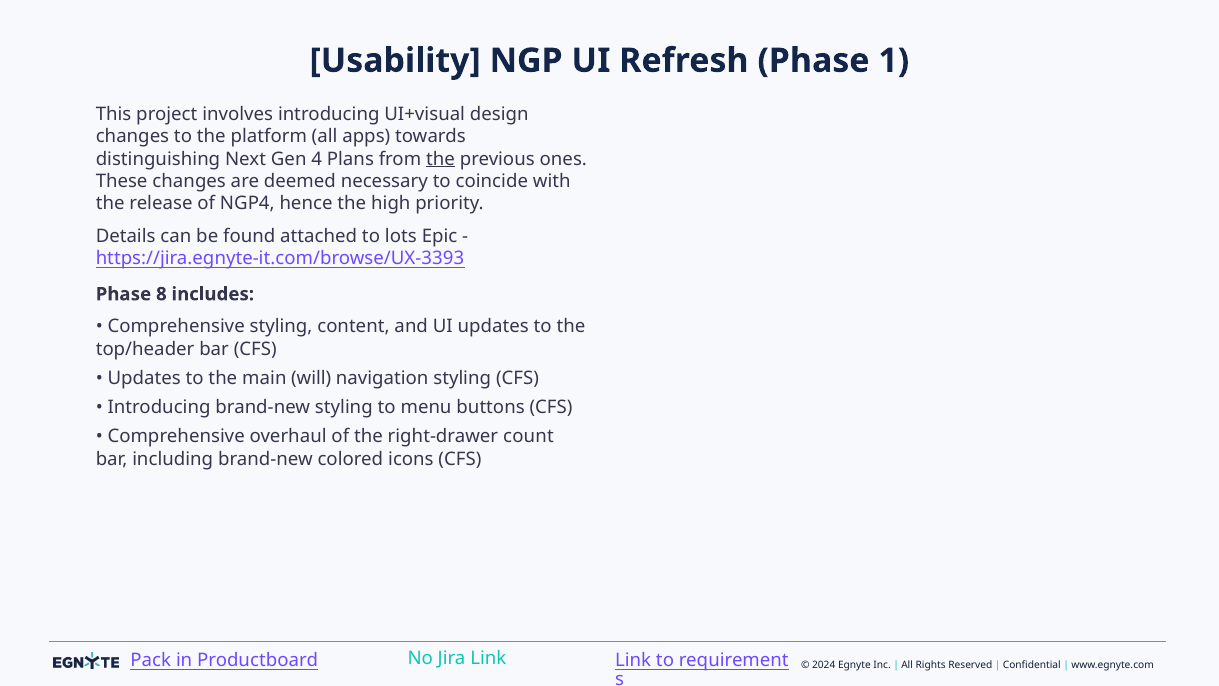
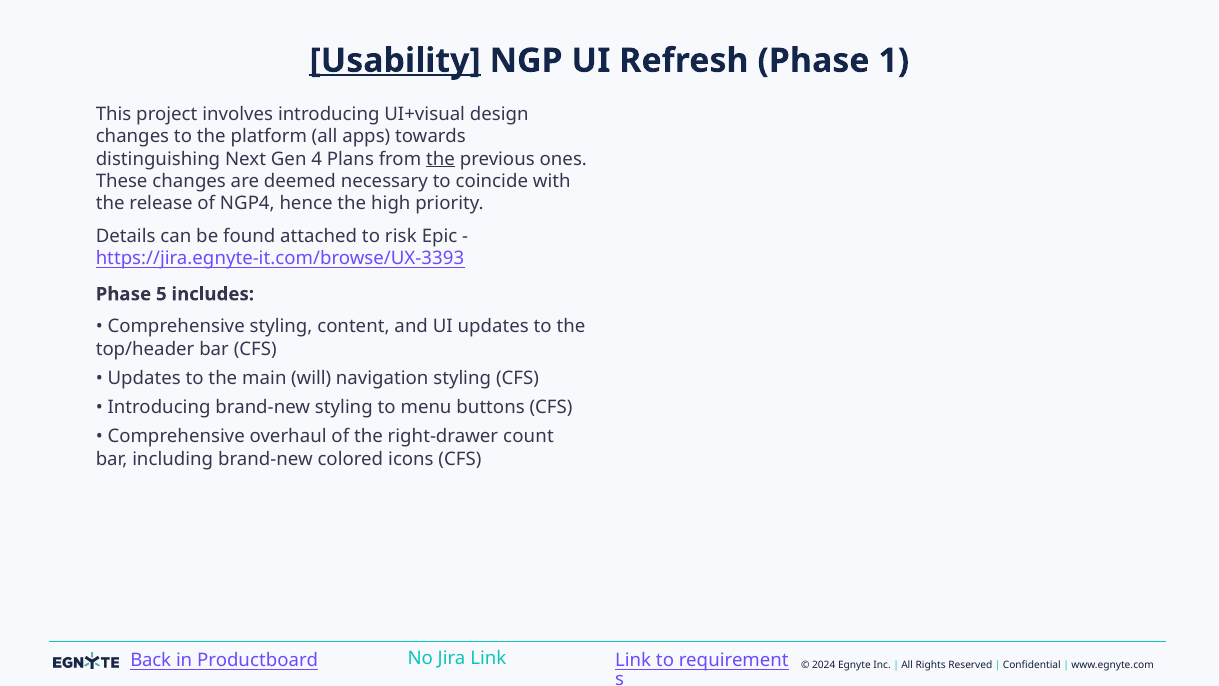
Usability underline: none -> present (395, 61)
lots: lots -> risk (401, 236)
8: 8 -> 5 (161, 294)
Pack: Pack -> Back (151, 661)
